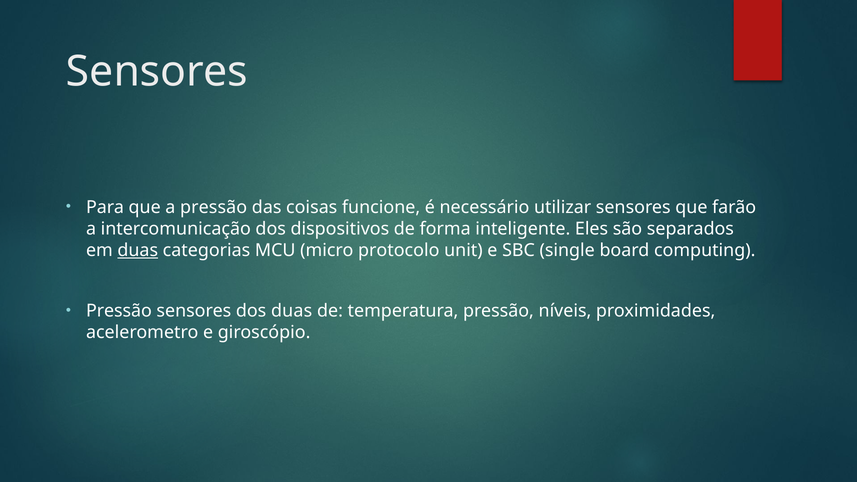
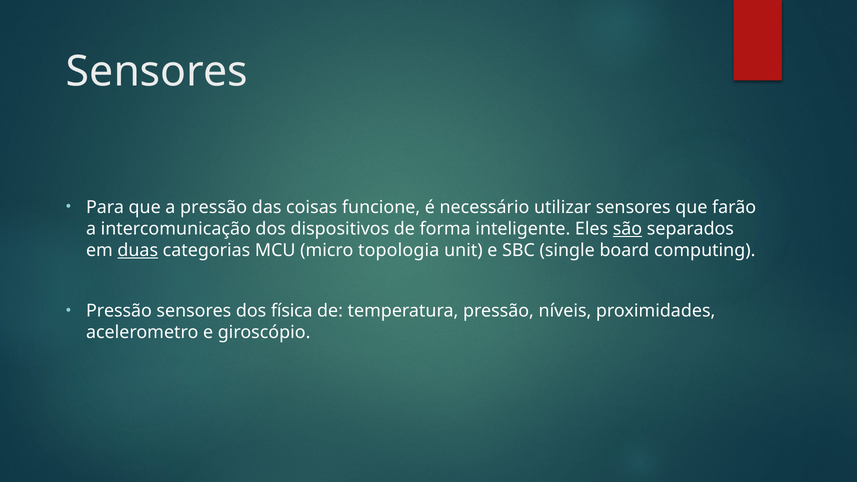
são underline: none -> present (627, 229)
protocolo: protocolo -> topologia (399, 250)
dos duas: duas -> física (292, 311)
